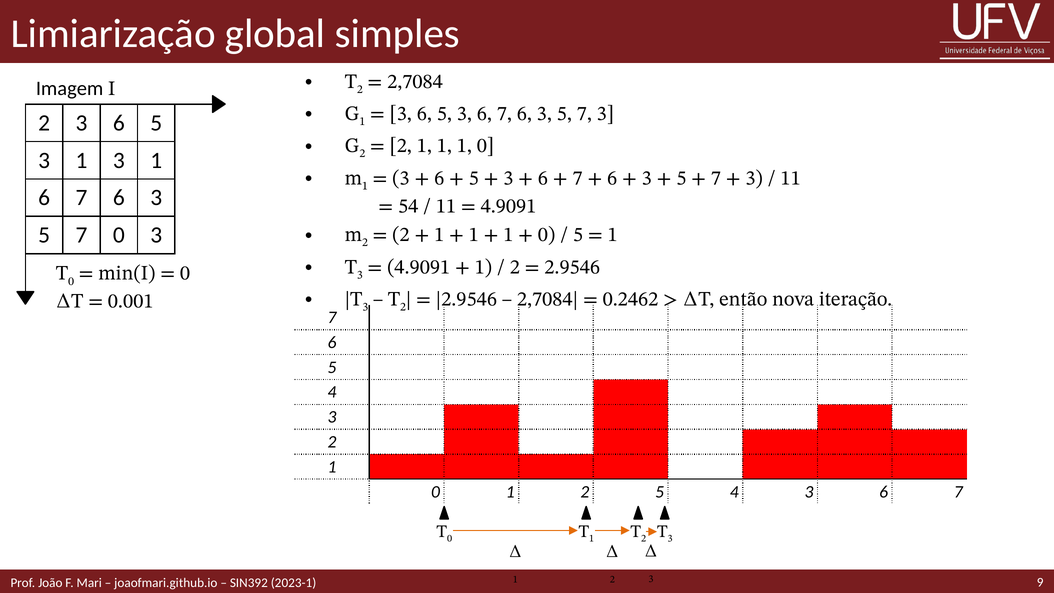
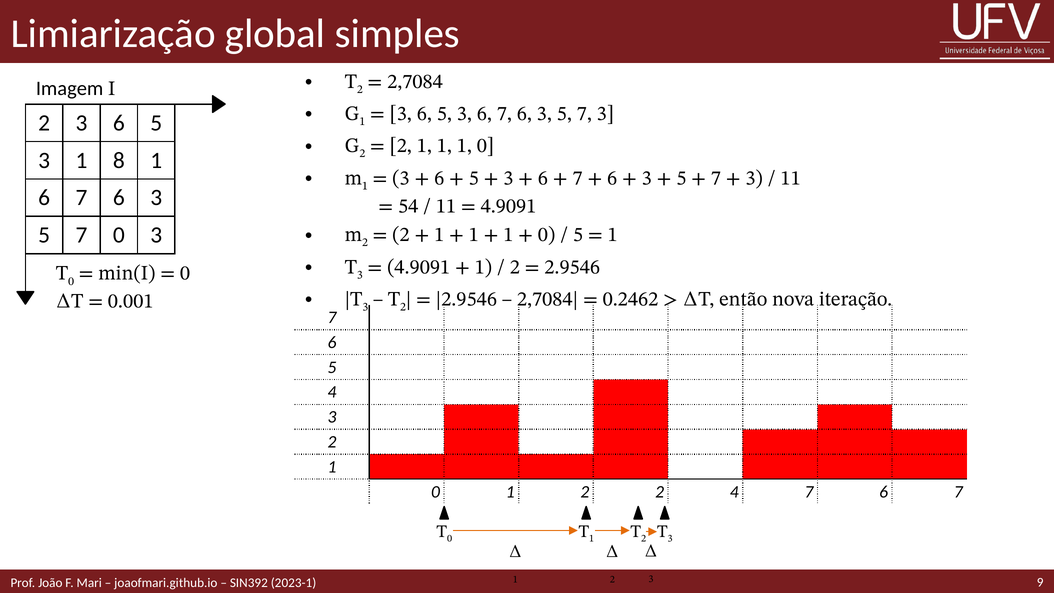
1 3: 3 -> 8 (119, 160)
2 5: 5 -> 2 (660, 492)
3: 3 -> 7 (809, 492)
